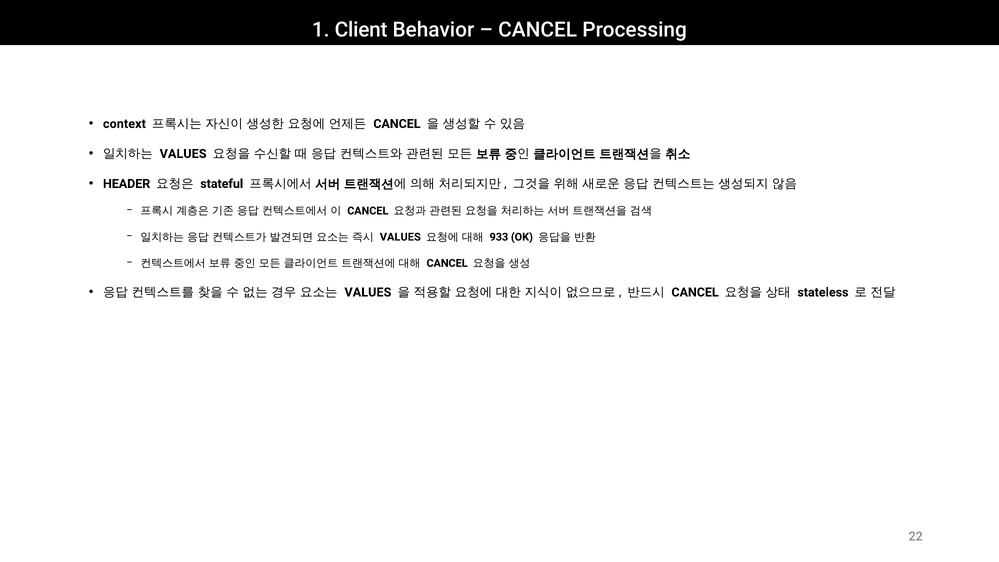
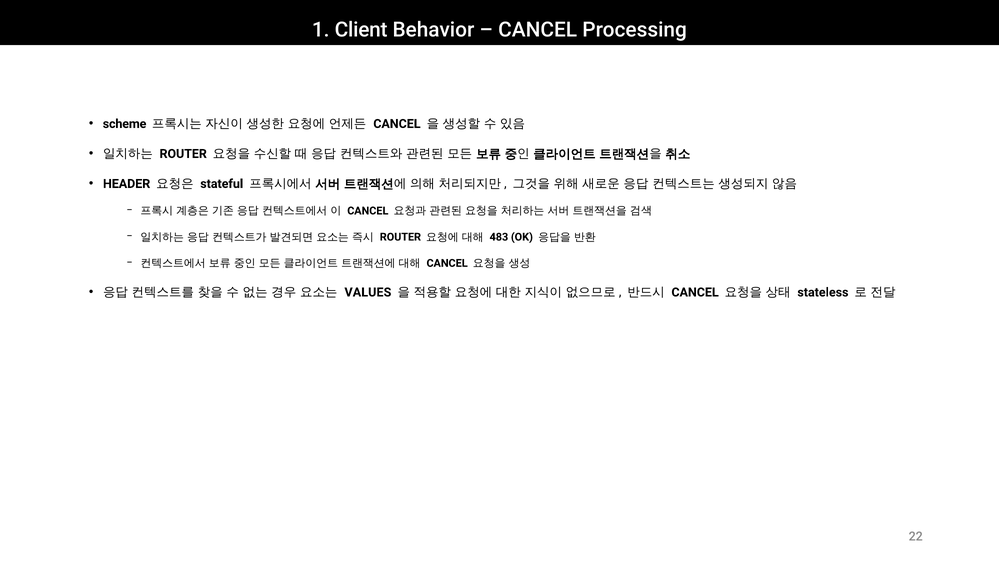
context: context -> scheme (125, 124)
VALUES: VALUES -> ROUTER (183, 154)
VALUES: VALUES -> ROUTER (400, 237)
933: 933 -> 483 (499, 237)
